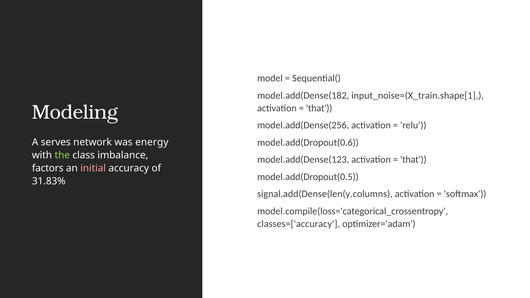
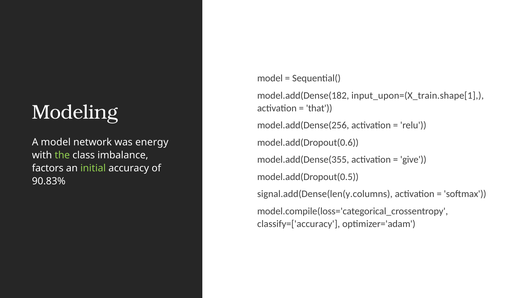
input_noise=(X_train.shape[1: input_noise=(X_train.shape[1 -> input_upon=(X_train.shape[1 (418, 95)
A serves: serves -> model (56, 142)
model.add(Dense(123: model.add(Dense(123 -> model.add(Dense(355 (303, 160)
that: that -> give (413, 160)
initial colour: pink -> light green (93, 168)
31.83%: 31.83% -> 90.83% (49, 181)
classes=['accuracy: classes=['accuracy -> classify=['accuracy (299, 224)
